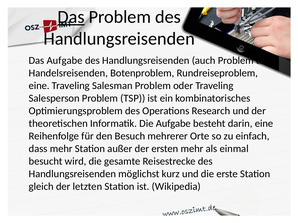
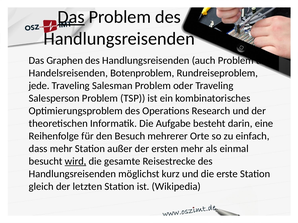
Das Aufgabe: Aufgabe -> Graphen (65, 60)
eine: eine -> jede (39, 86)
wird underline: none -> present (76, 161)
